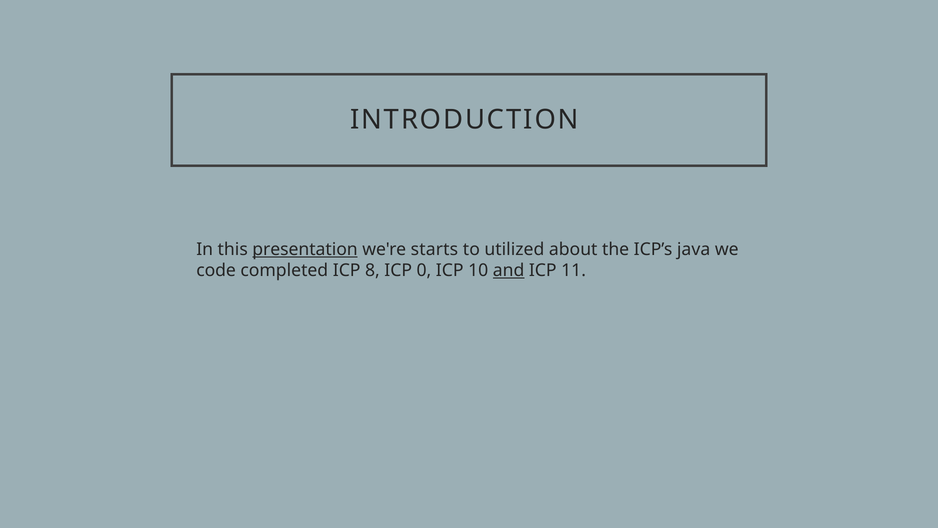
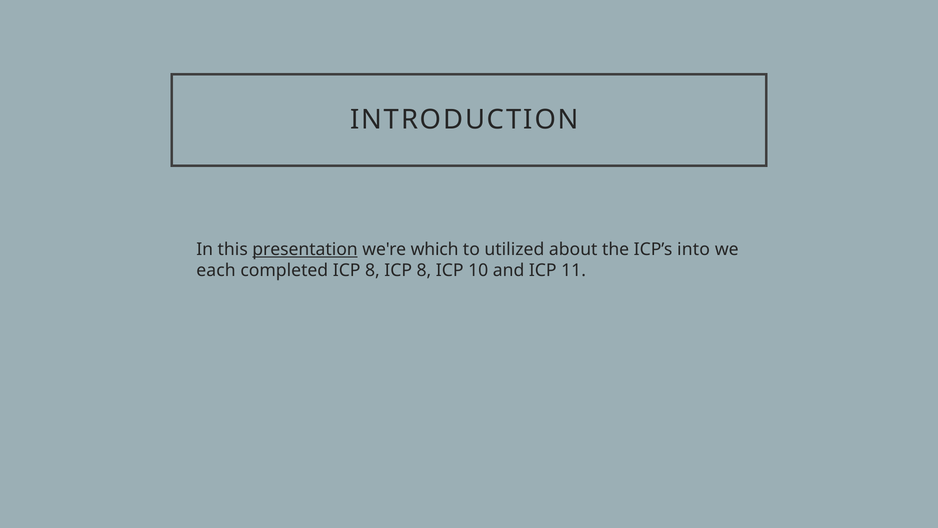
starts: starts -> which (435, 249)
java: java -> into (694, 249)
code: code -> each (216, 270)
8 ICP 0: 0 -> 8 (424, 270)
and underline: present -> none (509, 270)
